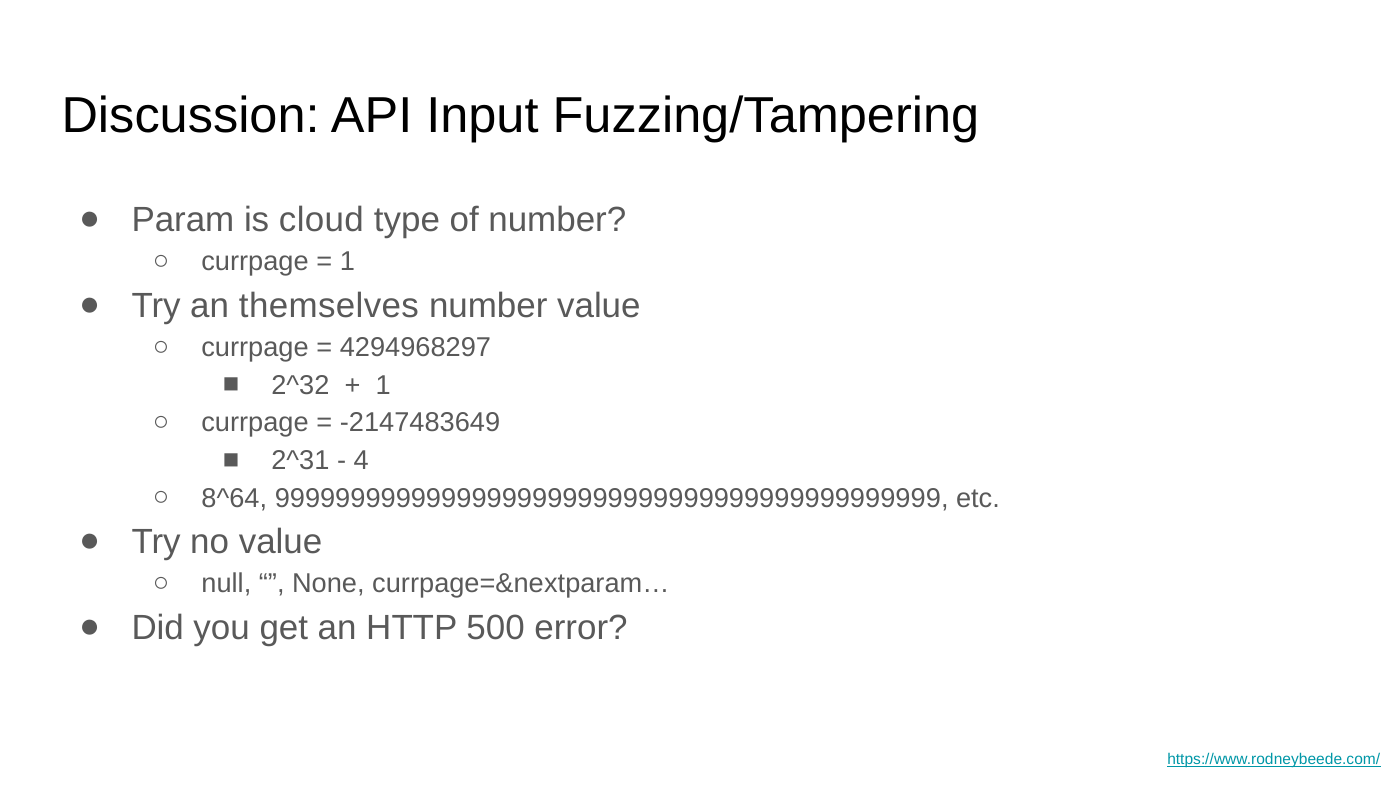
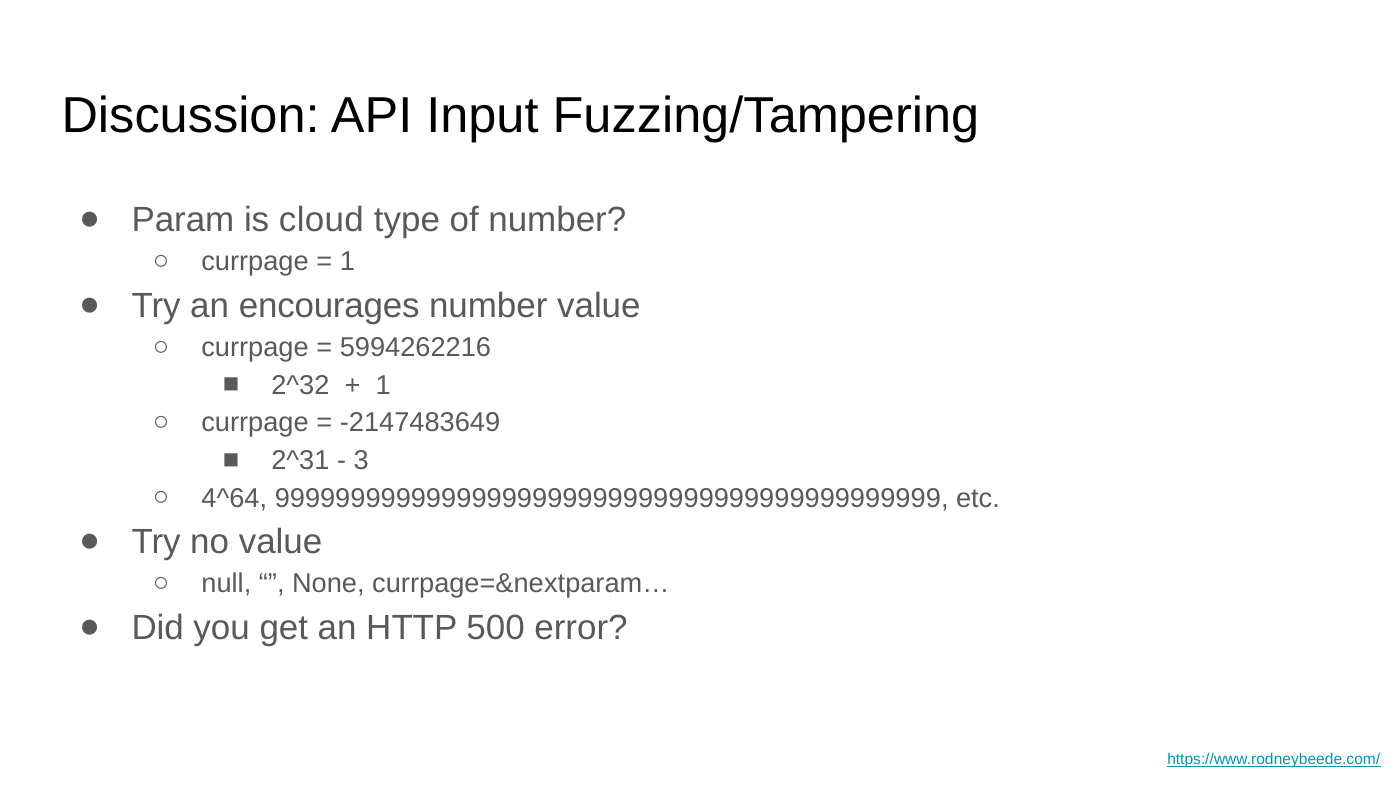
themselves: themselves -> encourages (329, 306)
4294968297: 4294968297 -> 5994262216 (415, 347)
4: 4 -> 3 (361, 460)
8^64: 8^64 -> 4^64 (234, 498)
